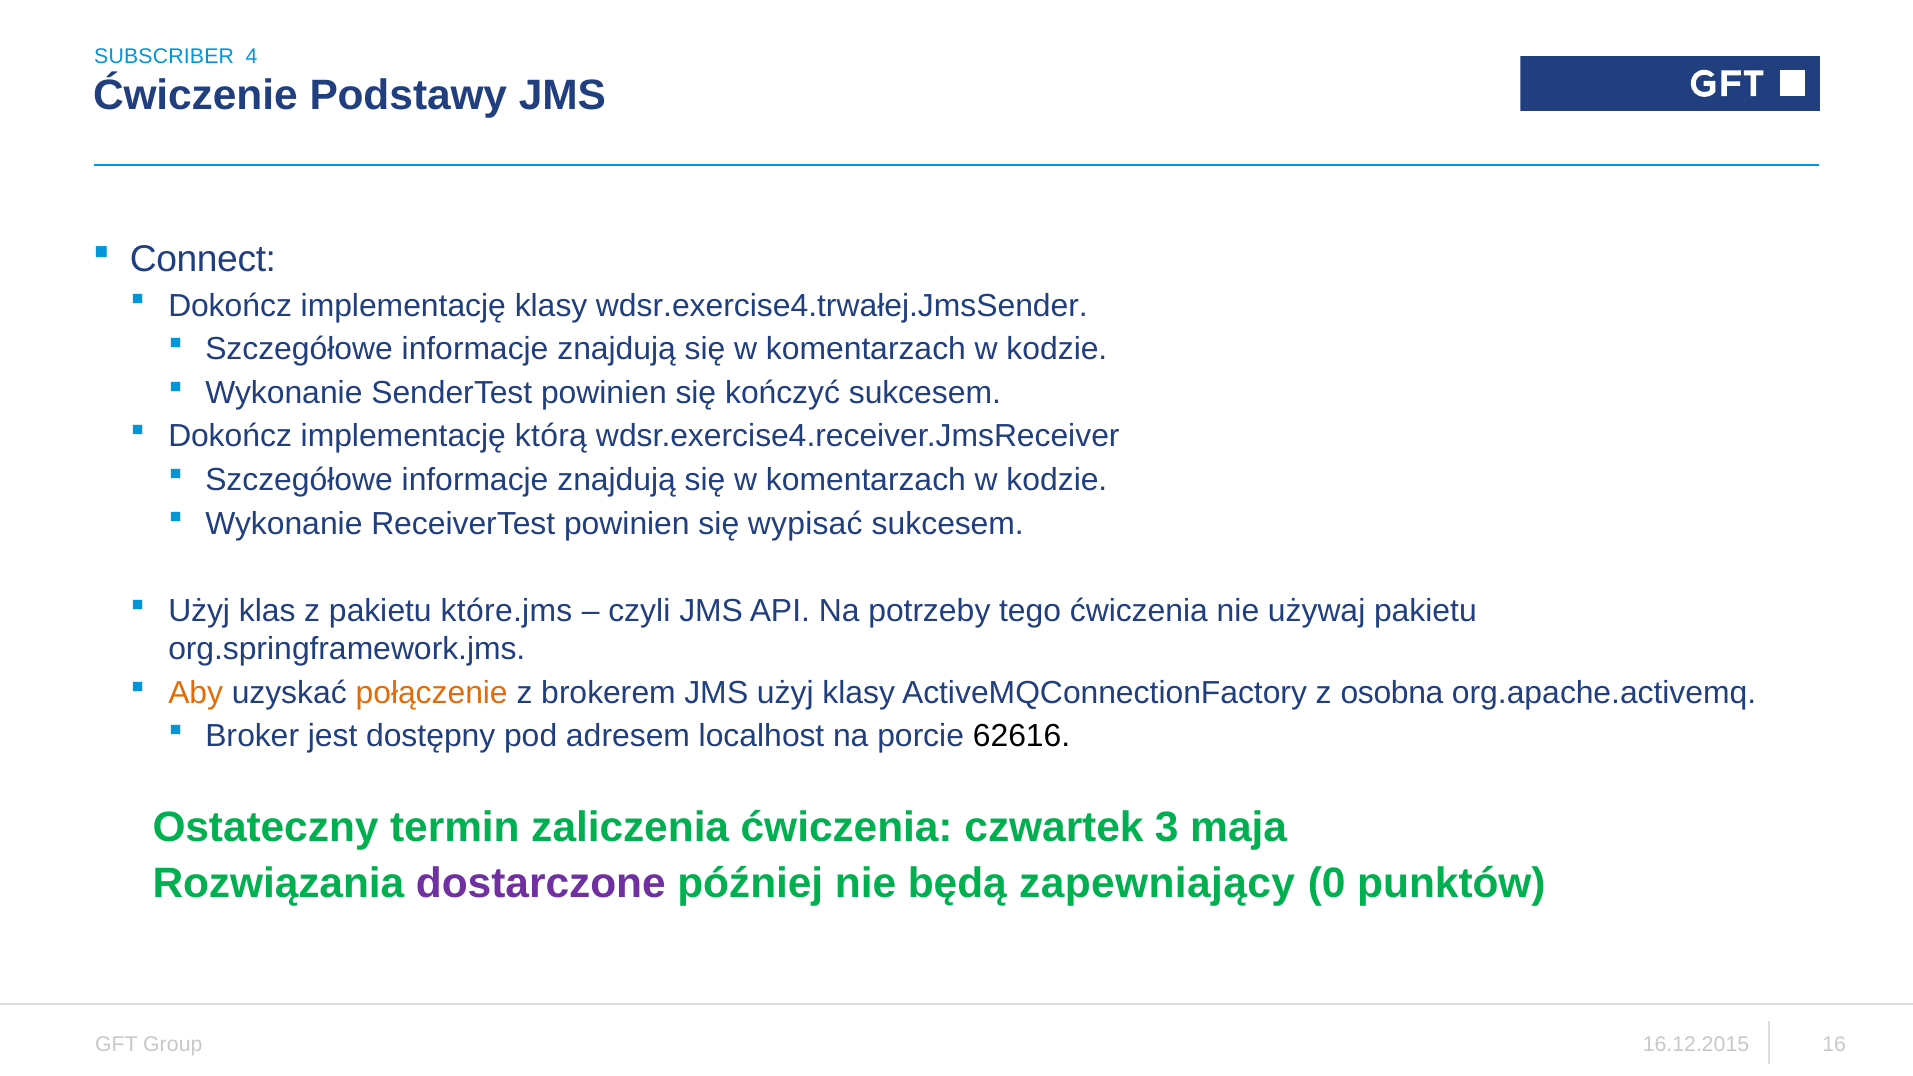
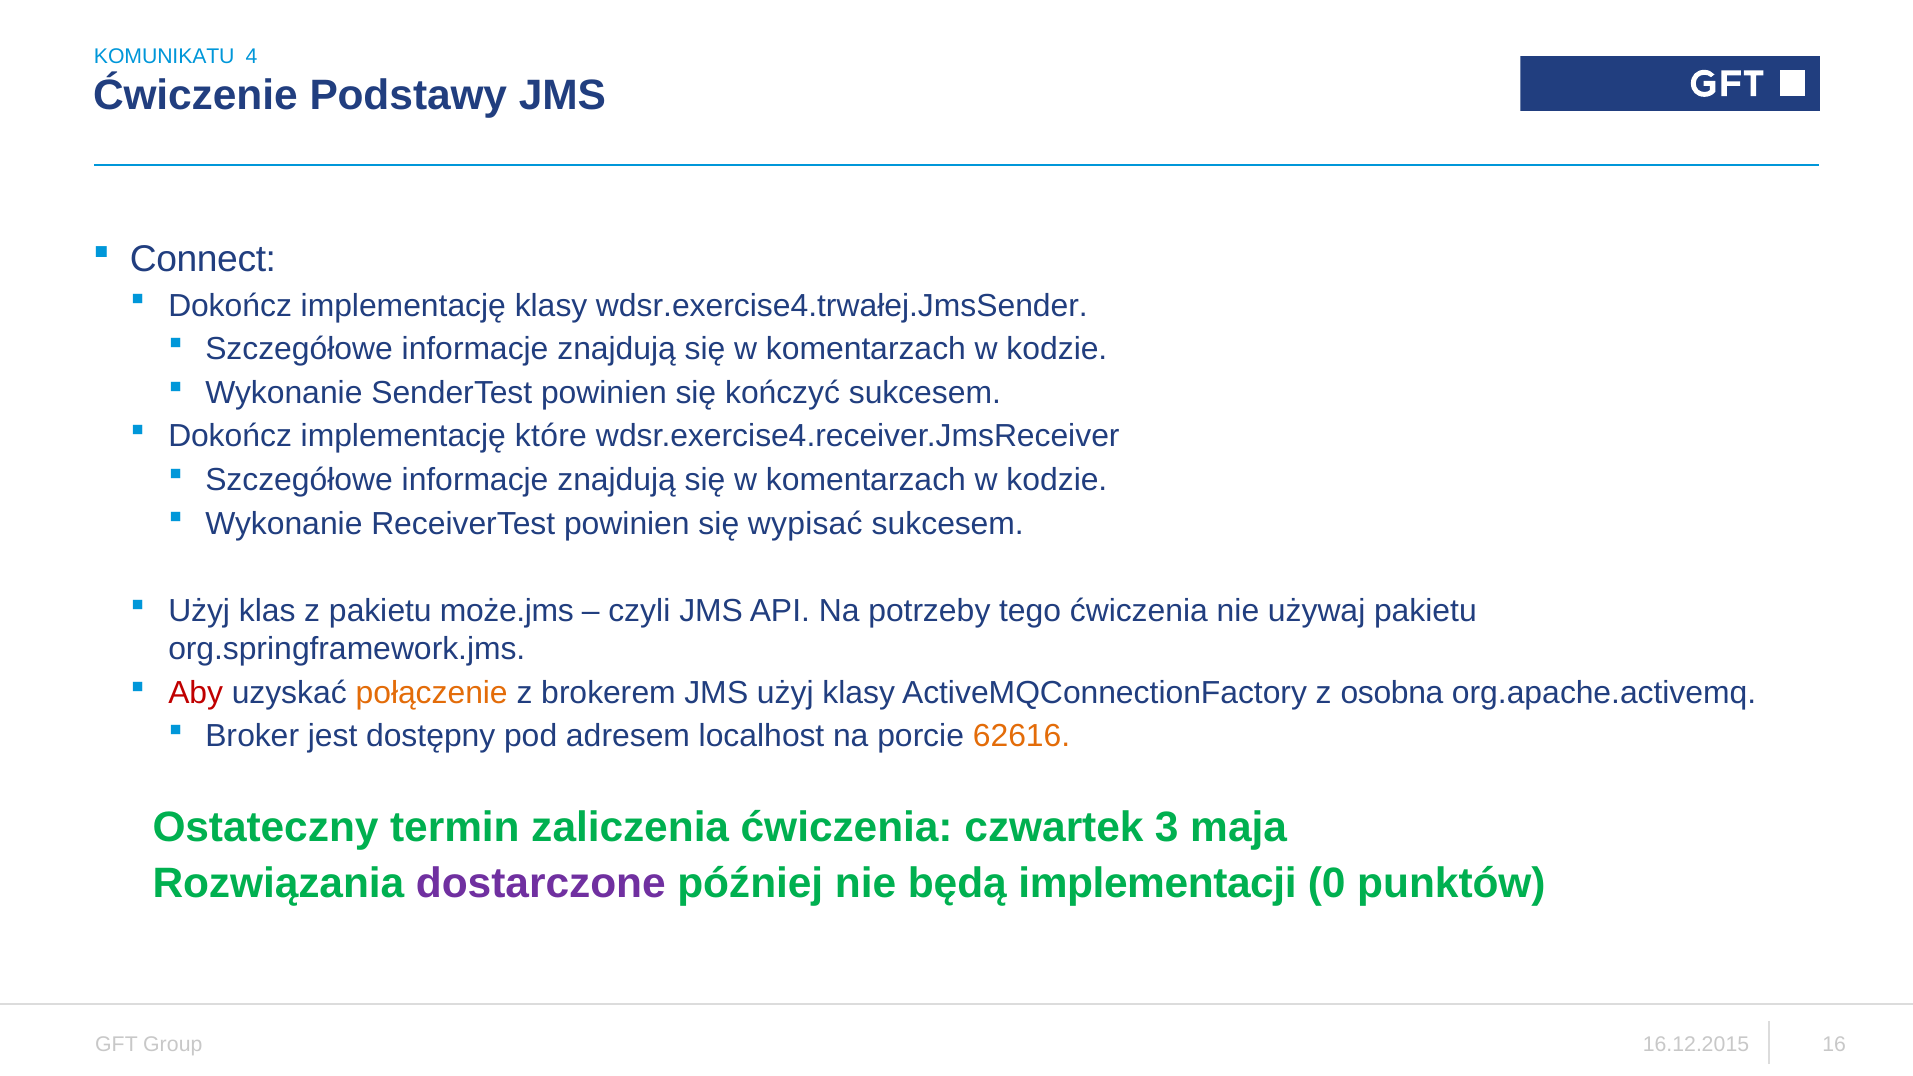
SUBSCRIBER: SUBSCRIBER -> KOMUNIKATU (164, 56)
którą: którą -> które (551, 436)
które.jms: które.jms -> może.jms (507, 611)
Aby colour: orange -> red (196, 693)
62616 colour: black -> orange (1022, 736)
zapewniający: zapewniający -> implementacji (1157, 884)
